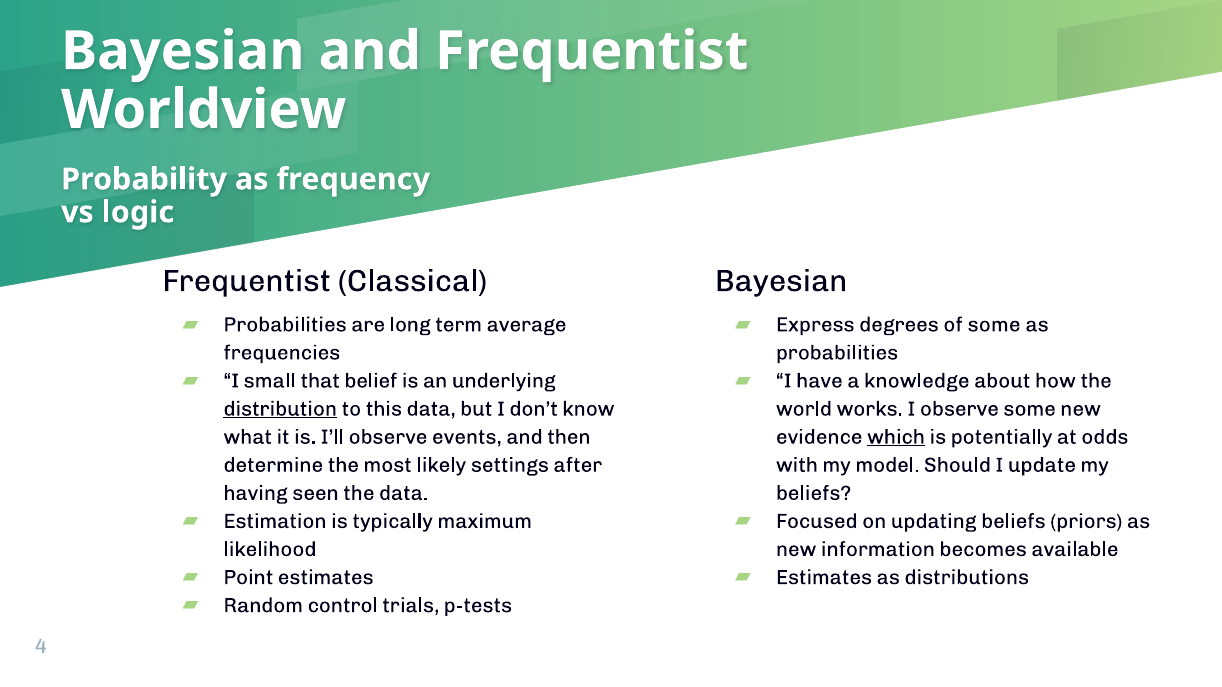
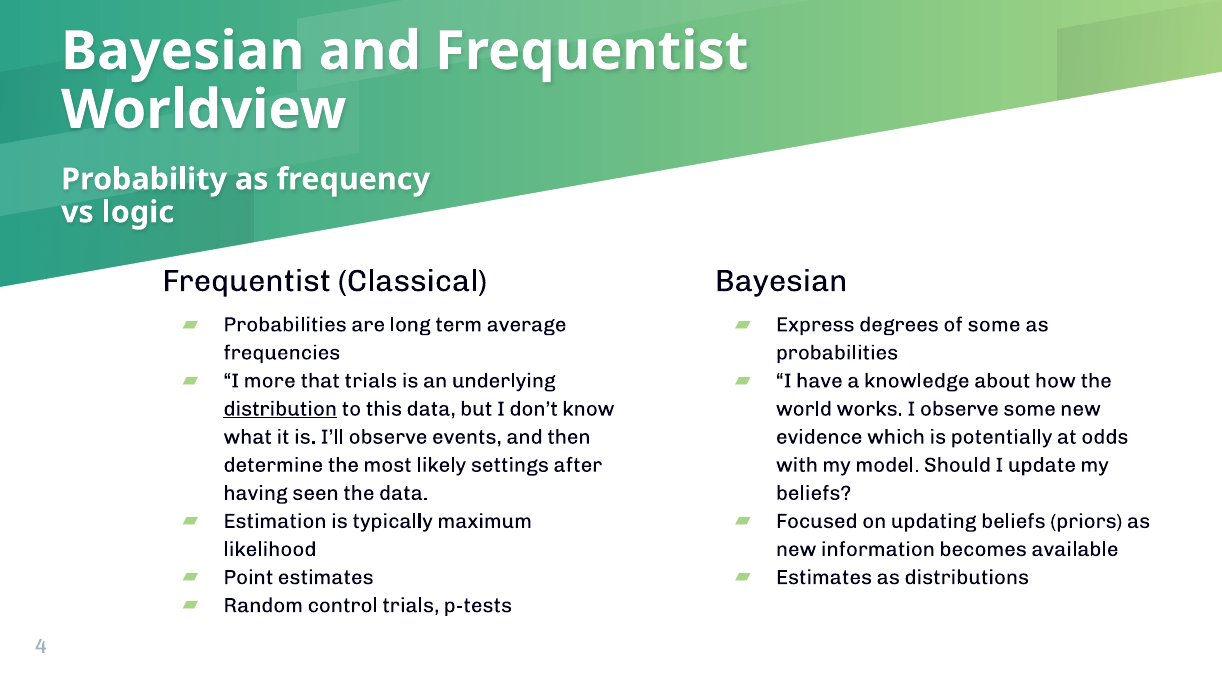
small: small -> more (270, 381)
that belief: belief -> trials (371, 381)
which underline: present -> none (896, 437)
